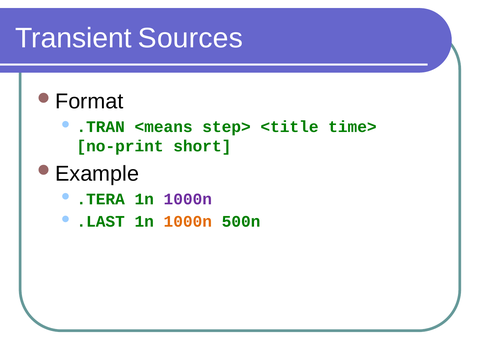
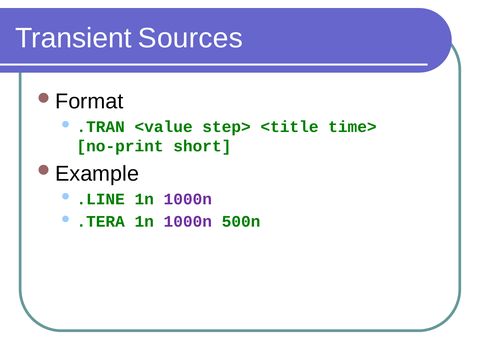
<means: <means -> <value (164, 127)
.TERA: .TERA -> .LINE (101, 199)
.LAST: .LAST -> .TERA (101, 222)
1000n colour: orange -> purple (188, 222)
